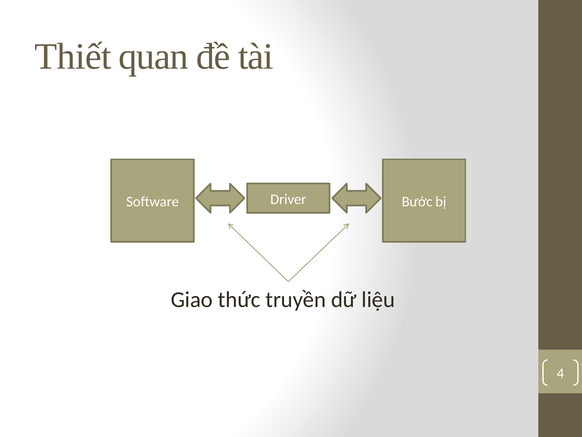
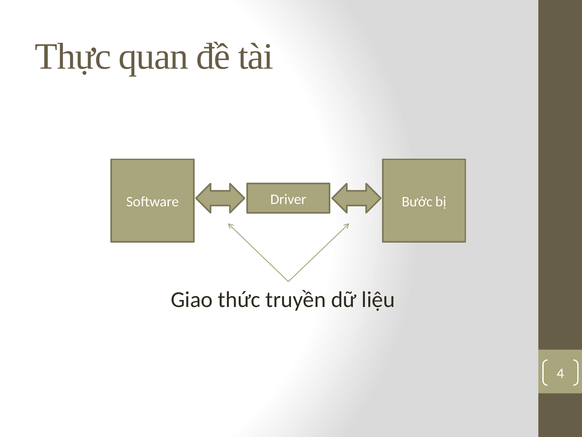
Thiết: Thiết -> Thực (73, 56)
